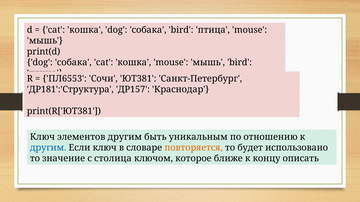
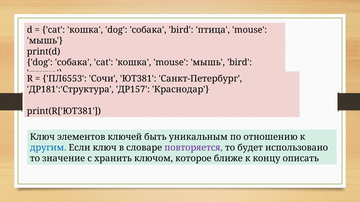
элементов другим: другим -> ключей (125, 137)
повторяется colour: orange -> purple (194, 148)
столица: столица -> хранить (113, 159)
